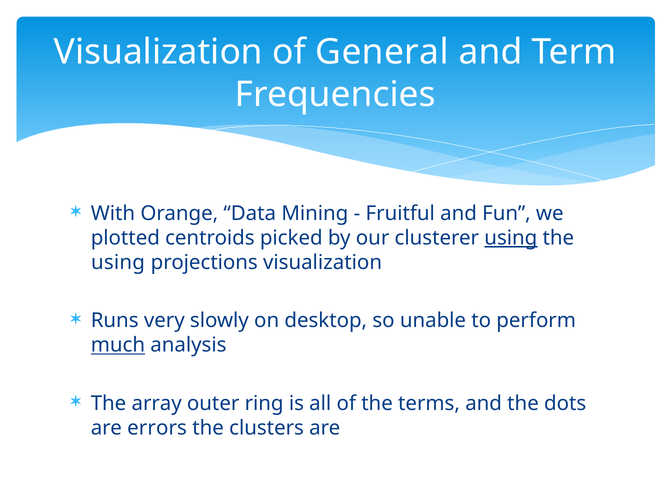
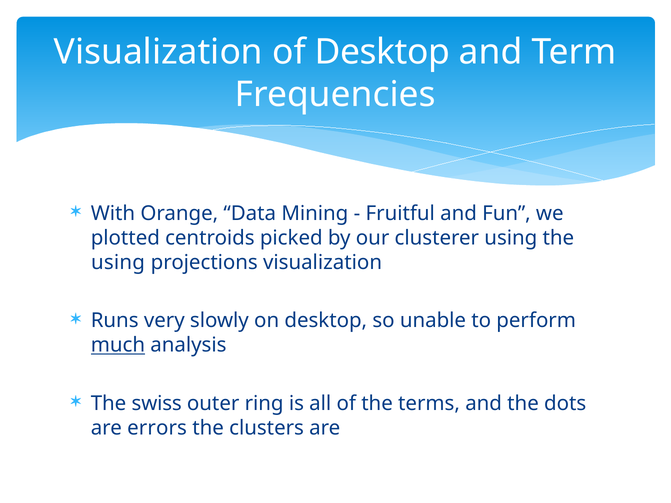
of General: General -> Desktop (382, 52)
using underline: present -> none (511, 238)
array: array -> swiss (157, 403)
